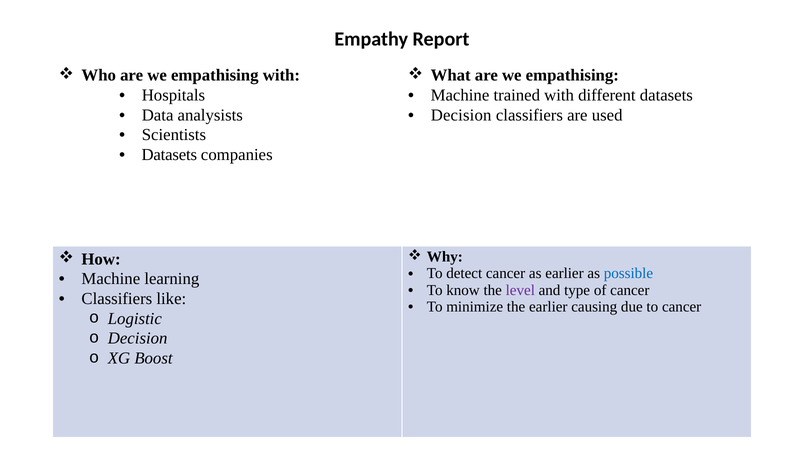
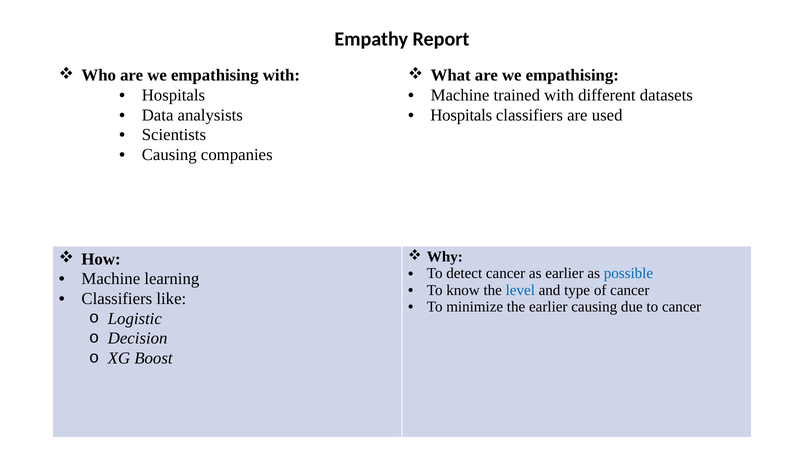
Decision: Decision -> Hospitals (461, 115)
Datasets: Datasets -> Causing (169, 155)
level colour: purple -> blue (520, 290)
